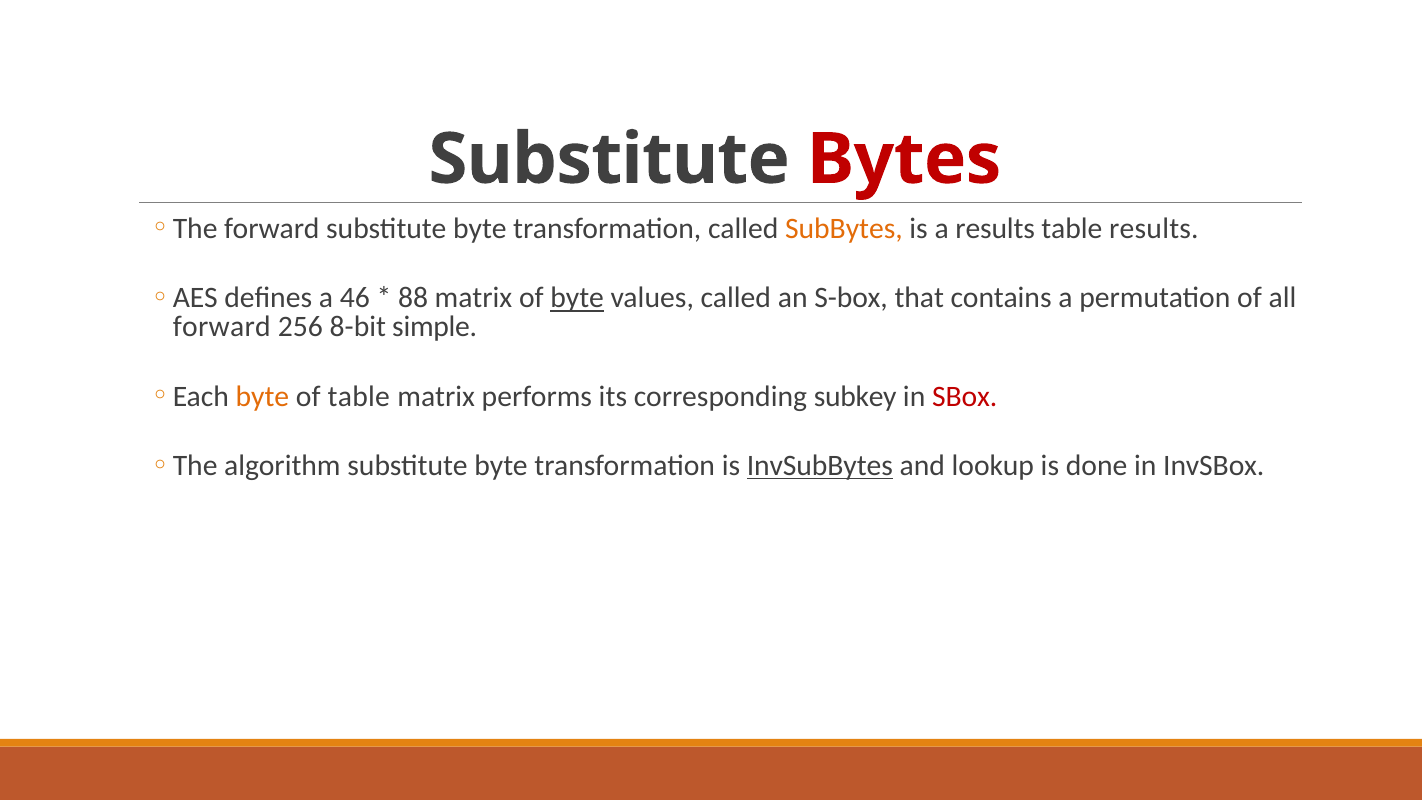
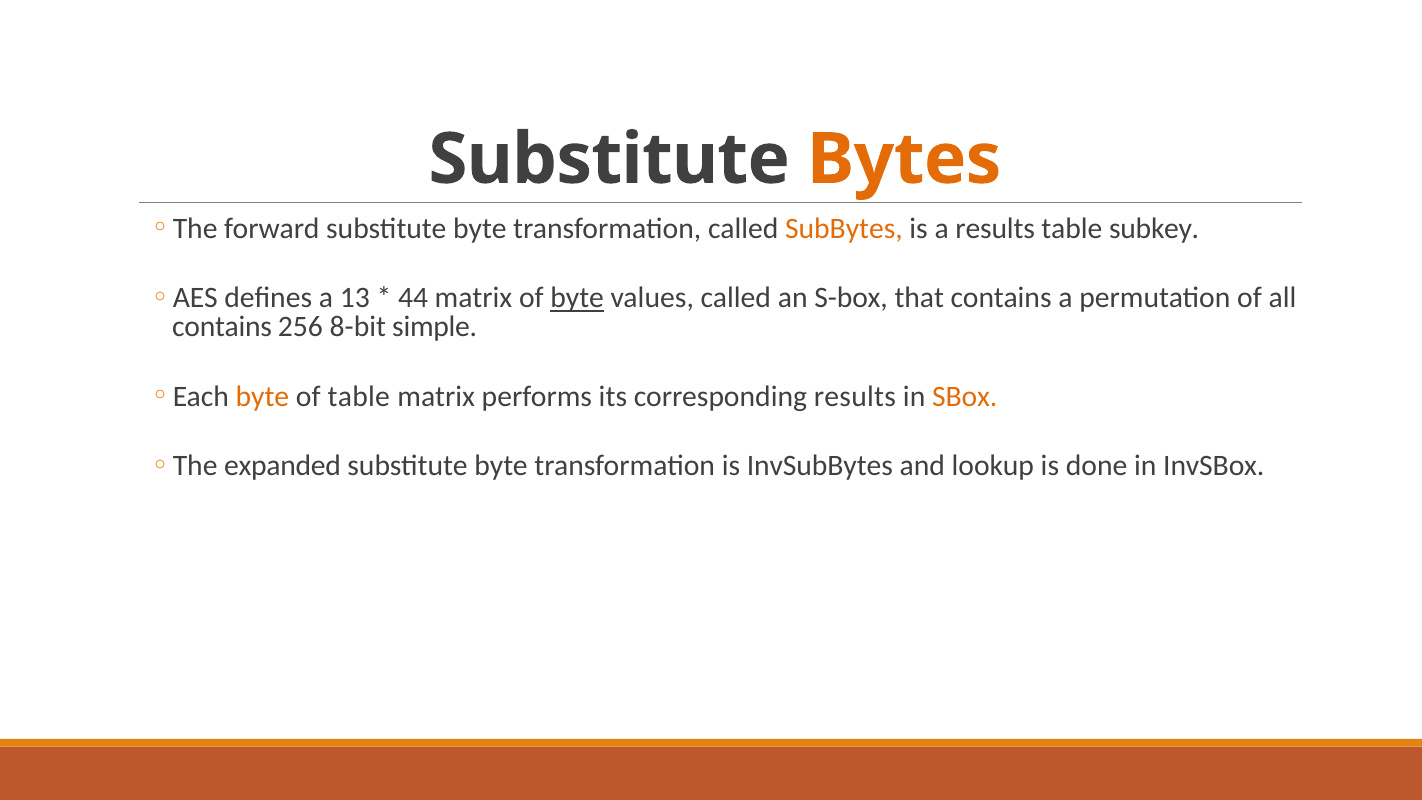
Bytes colour: red -> orange (904, 159)
table results: results -> subkey (1154, 229)
46: 46 -> 13 (355, 298)
88: 88 -> 44 (413, 298)
forward: forward -> contains (222, 327)
corresponding subkey: subkey -> results (855, 396)
SBox colour: red -> orange (965, 396)
algorithm: algorithm -> expanded (282, 466)
InvSubBytes underline: present -> none (820, 466)
